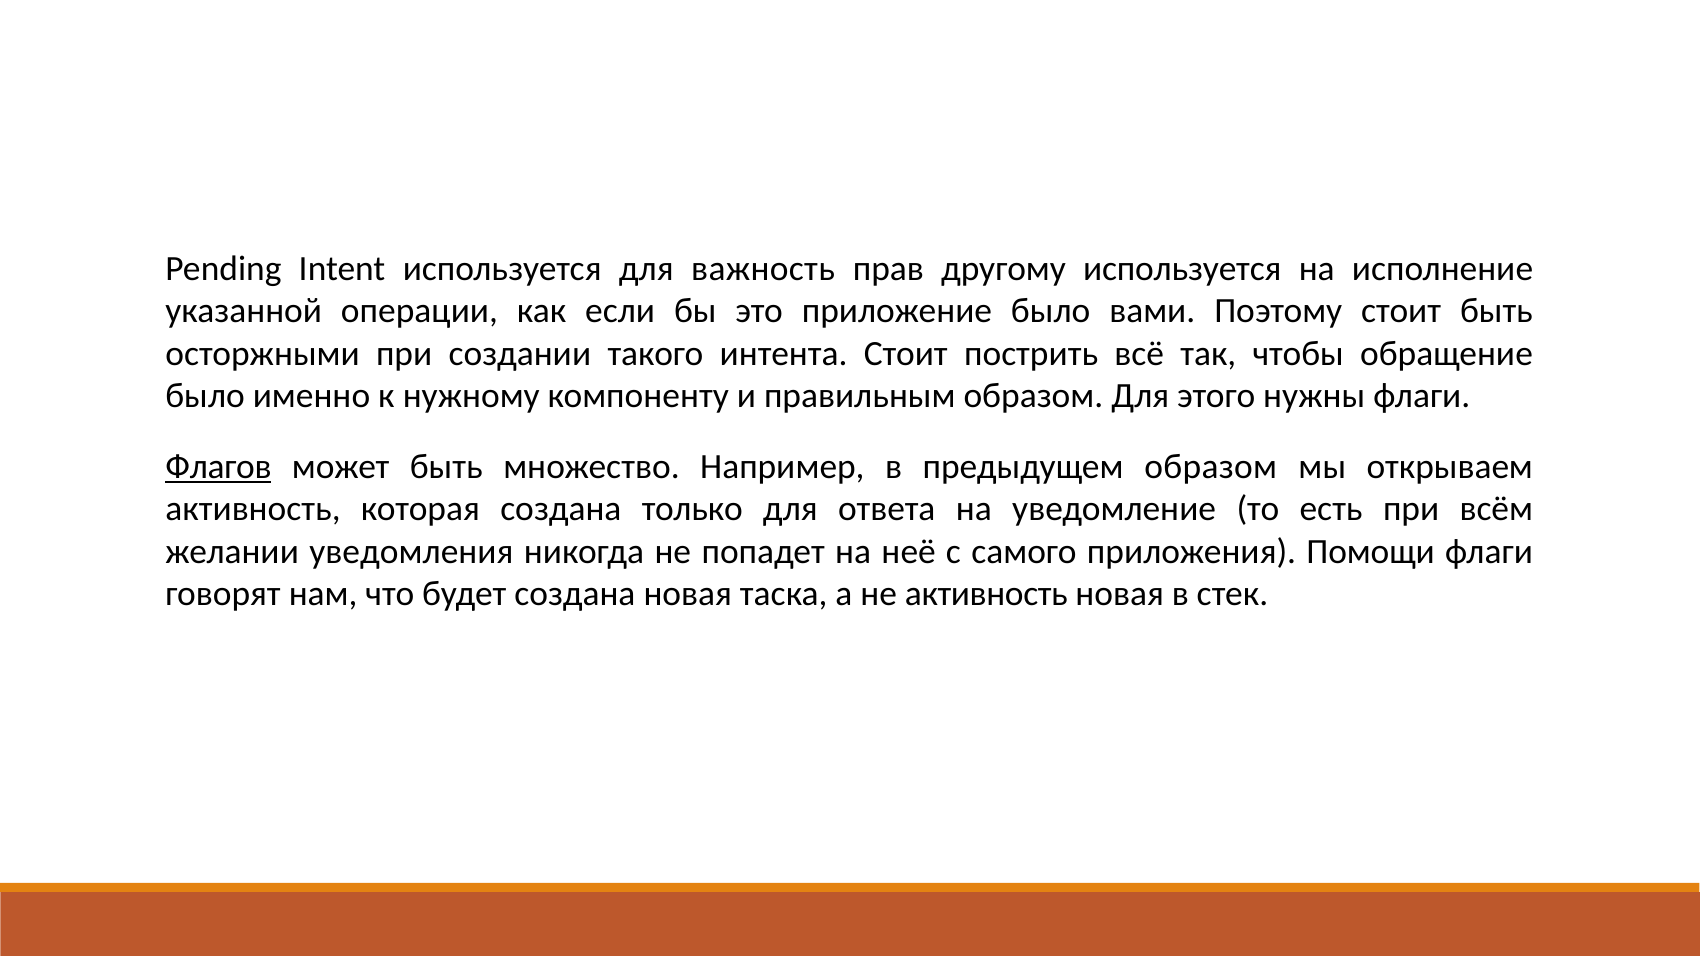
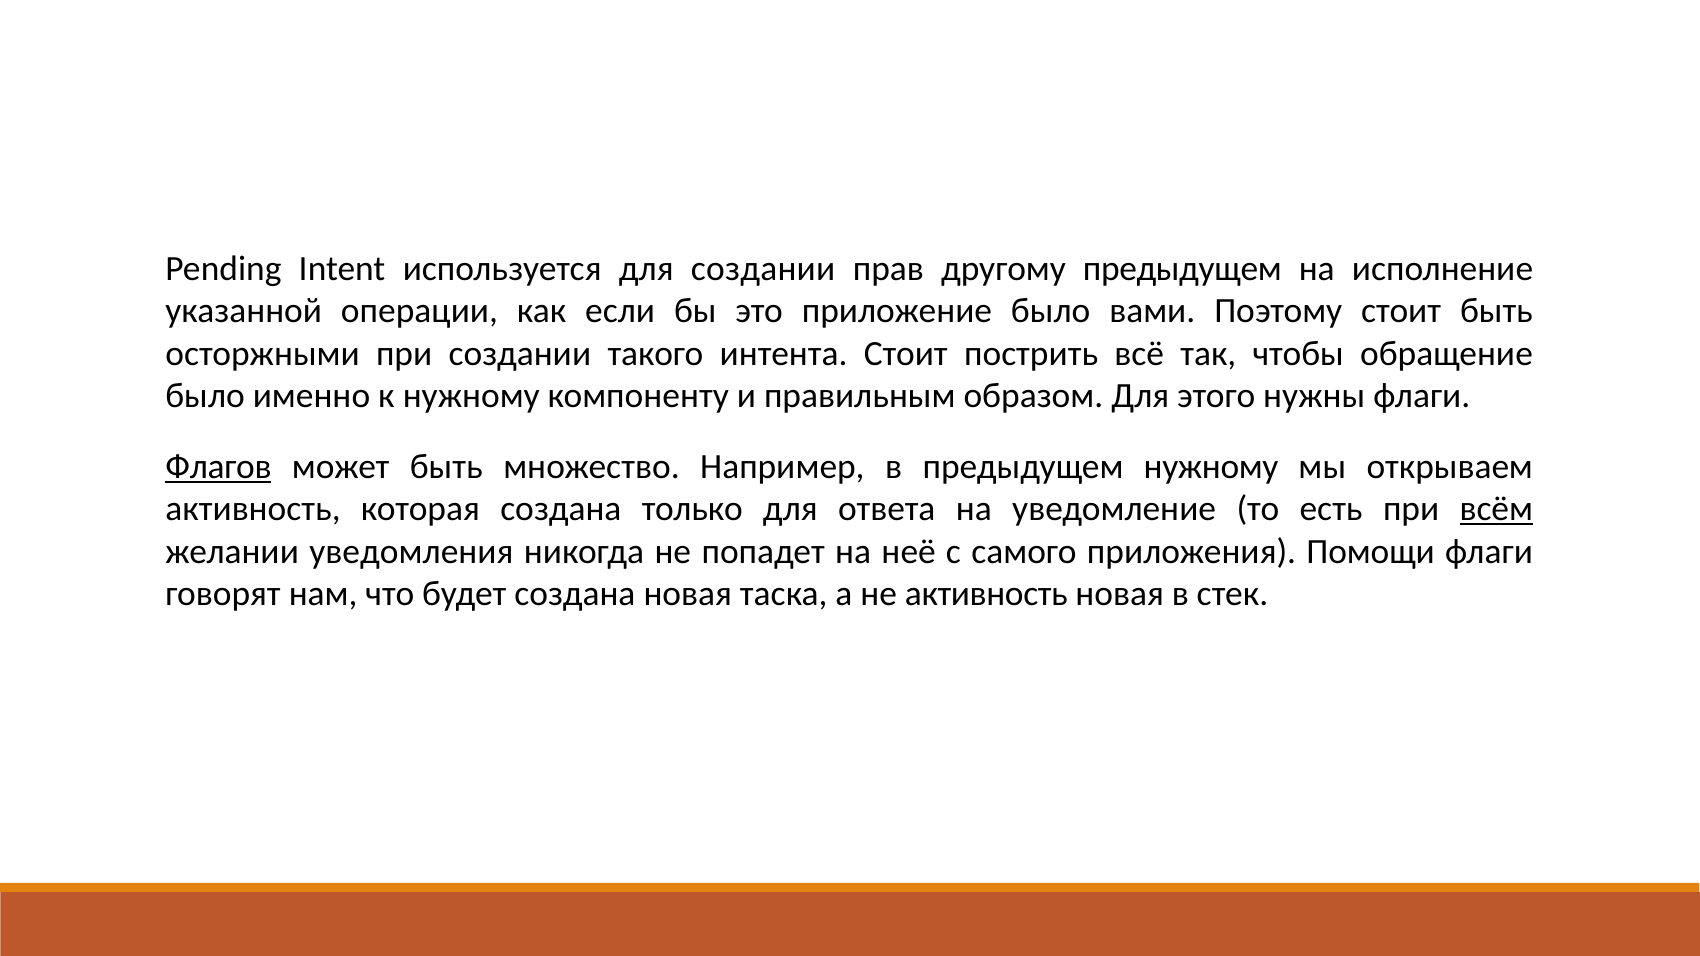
для важность: важность -> создании (763, 269)
другому используется: используется -> предыдущем (1182, 269)
предыдущем образом: образом -> нужному (1211, 467)
всём underline: none -> present (1496, 509)
